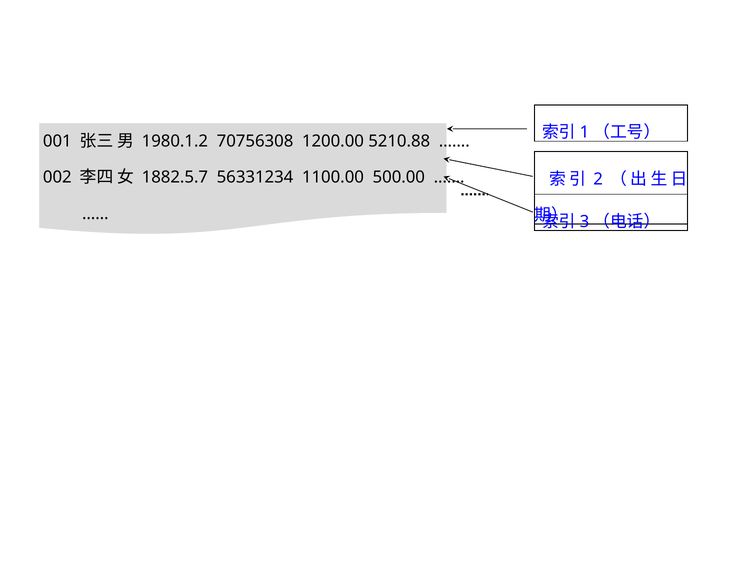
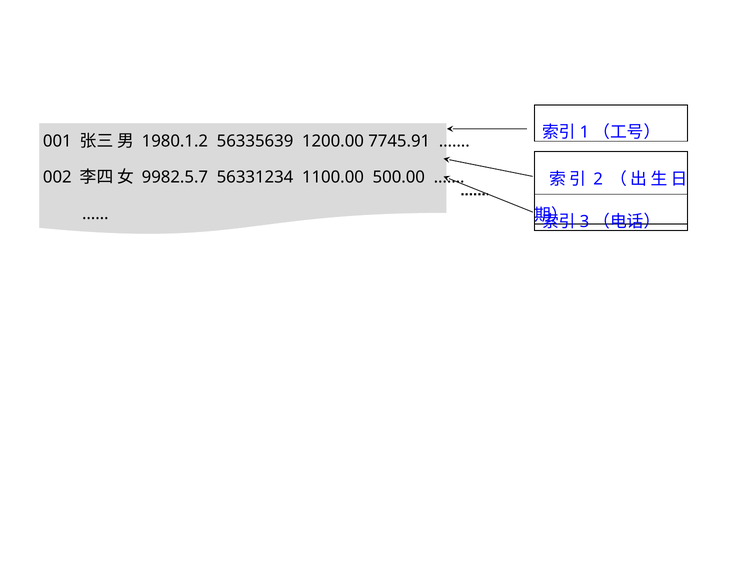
70756308: 70756308 -> 56335639 (255, 141)
5210.88: 5210.88 -> 7745.91 (399, 141)
1882.5.7: 1882.5.7 -> 9982.5.7 (175, 177)
